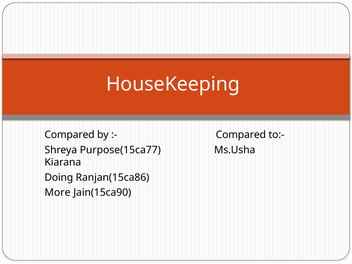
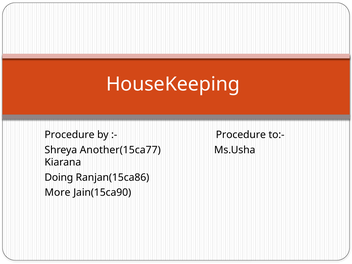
Compared: Compared -> Procedure (70, 135)
Compared: Compared -> Procedure (241, 135)
Purpose(15ca77: Purpose(15ca77 -> Another(15ca77 (120, 150)
